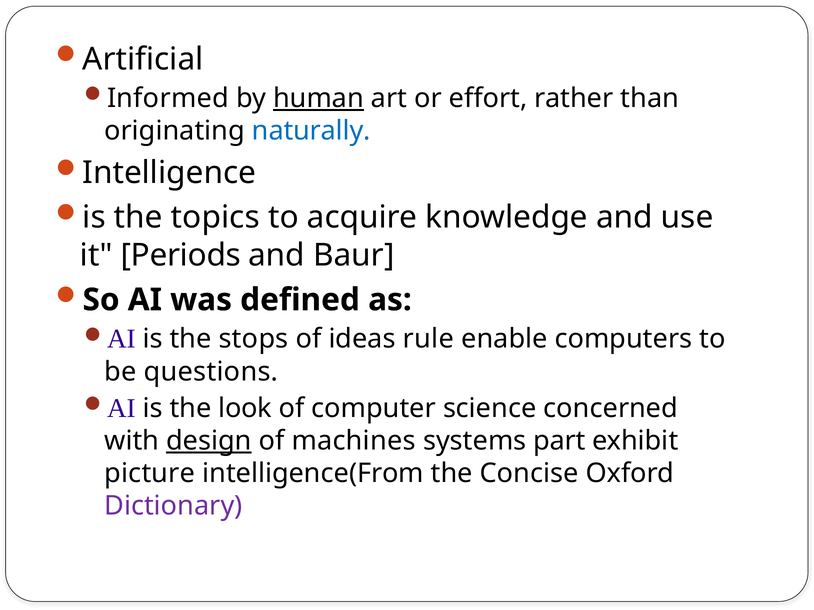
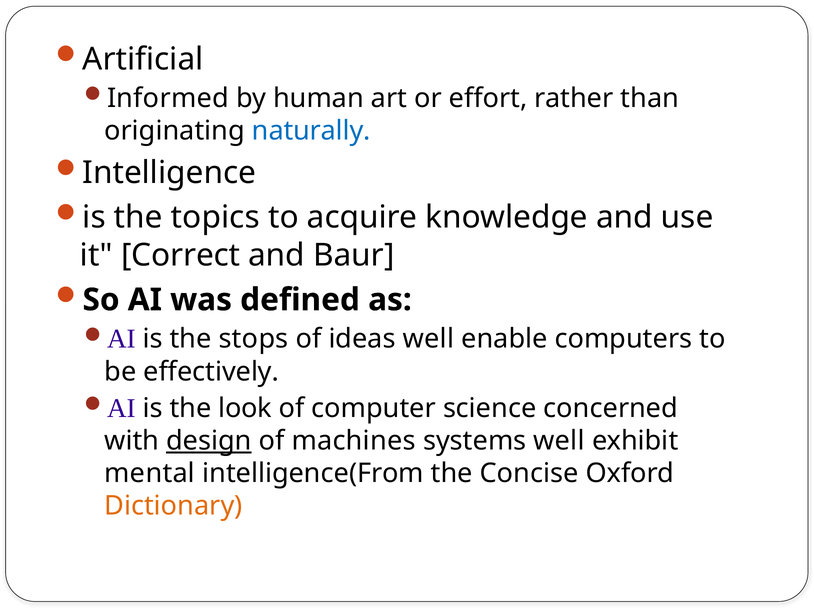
human underline: present -> none (319, 98)
Periods: Periods -> Correct (181, 256)
ideas rule: rule -> well (428, 339)
questions: questions -> effectively (211, 372)
systems part: part -> well (559, 441)
picture: picture -> mental (150, 474)
Dictionary colour: purple -> orange (173, 506)
